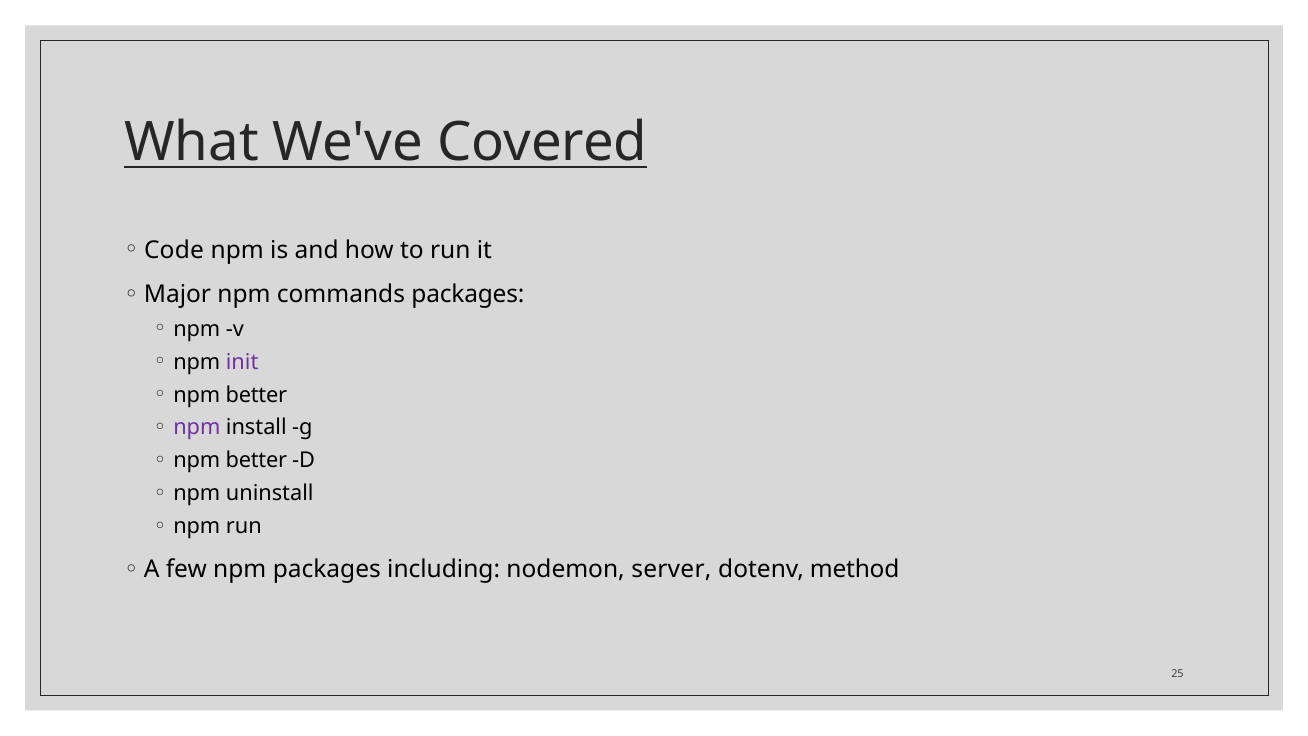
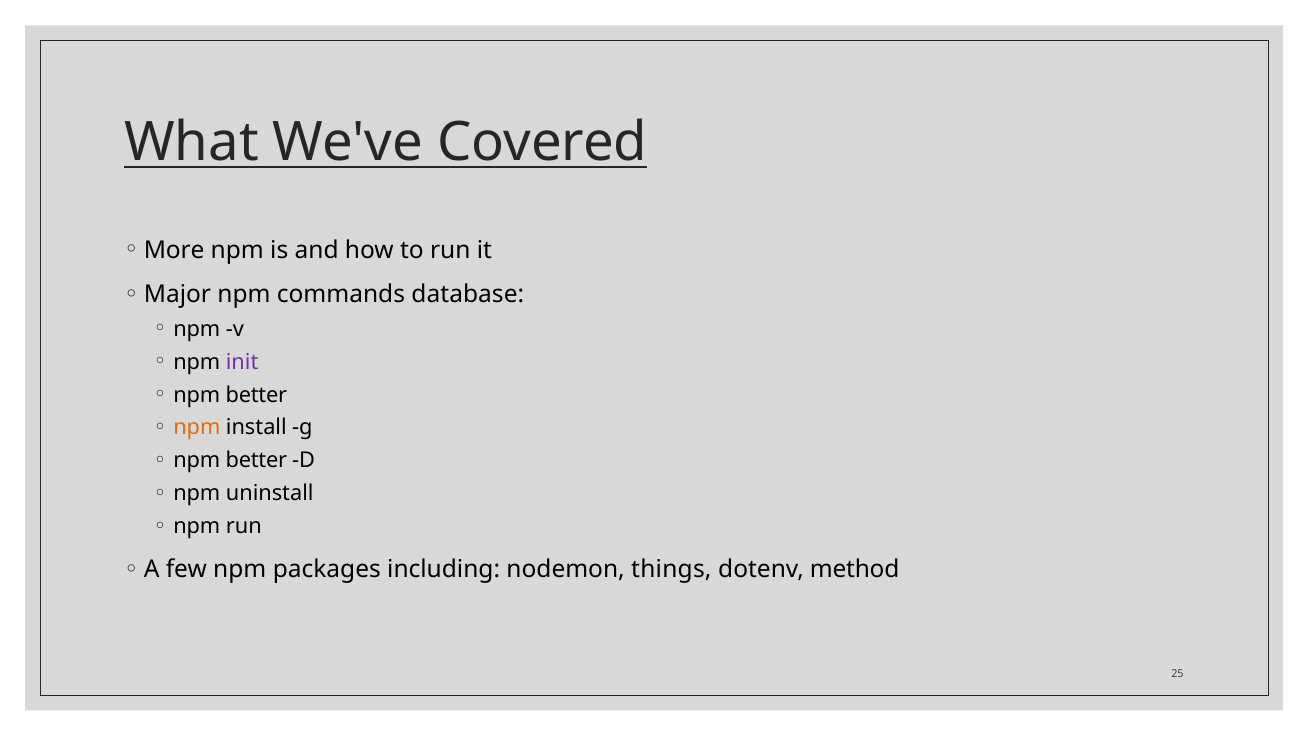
Code: Code -> More (174, 250)
commands packages: packages -> database (468, 295)
npm colour: purple -> orange (197, 428)
server: server -> things (671, 570)
